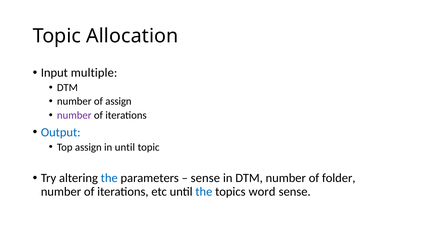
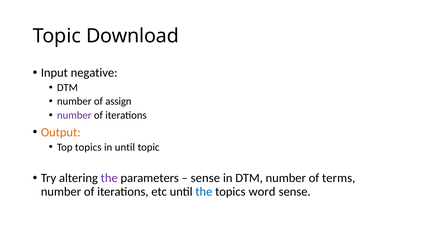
Allocation: Allocation -> Download (132, 36)
multiple: multiple -> negative (94, 73)
Output colour: blue -> orange (61, 132)
Top assign: assign -> topics (88, 147)
the colour: blue -> purple (109, 178)
folder: folder -> terms (339, 178)
